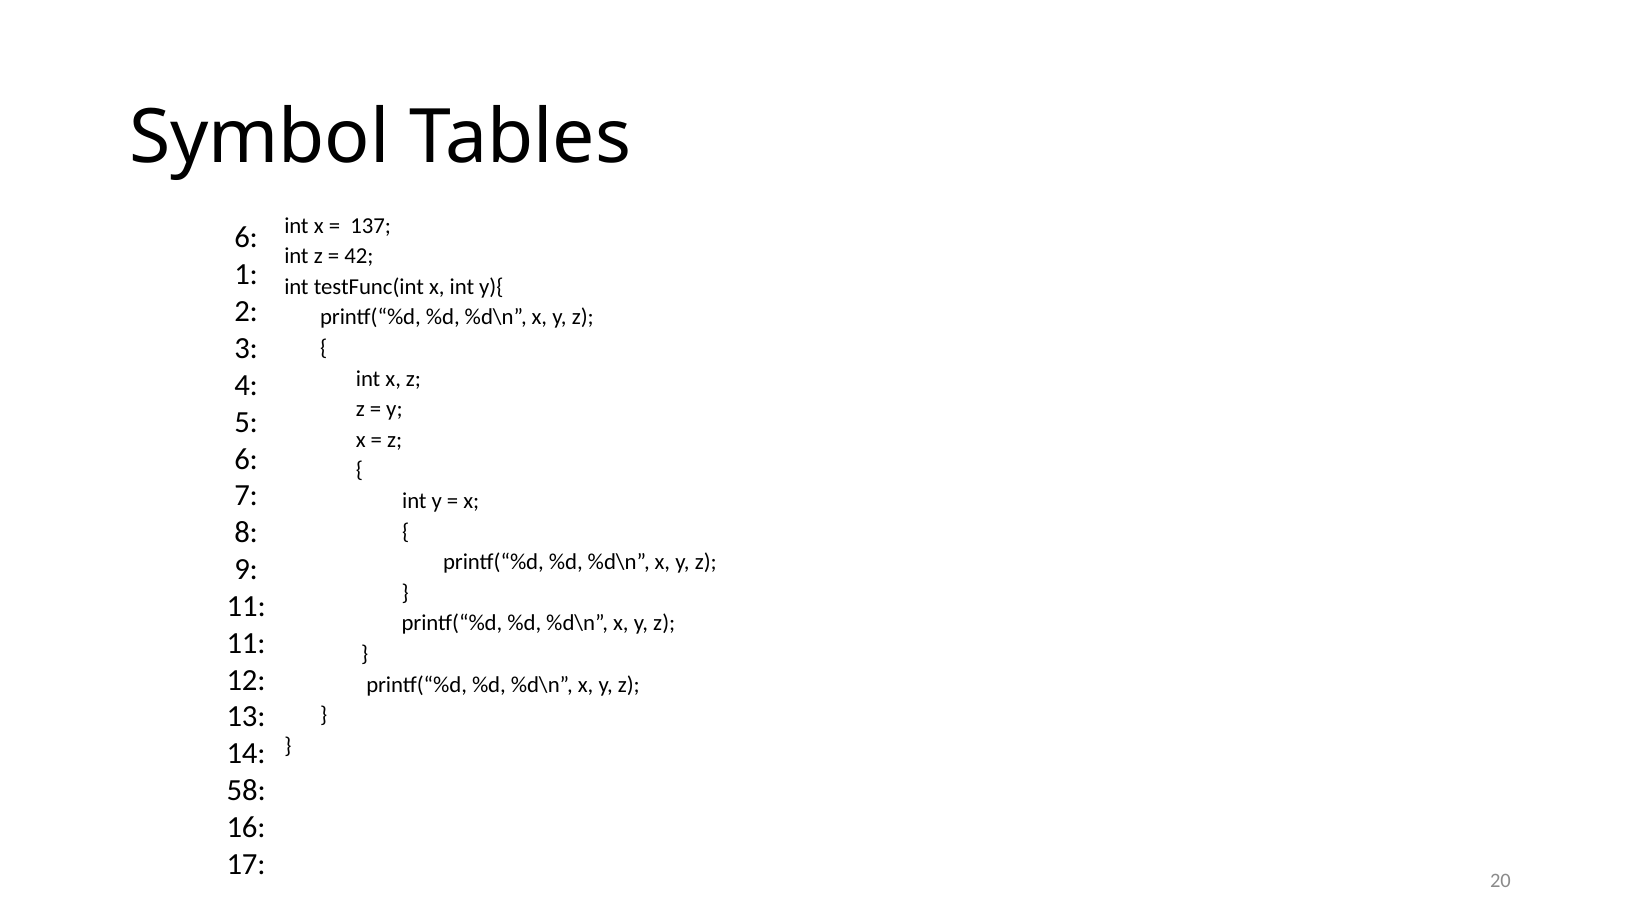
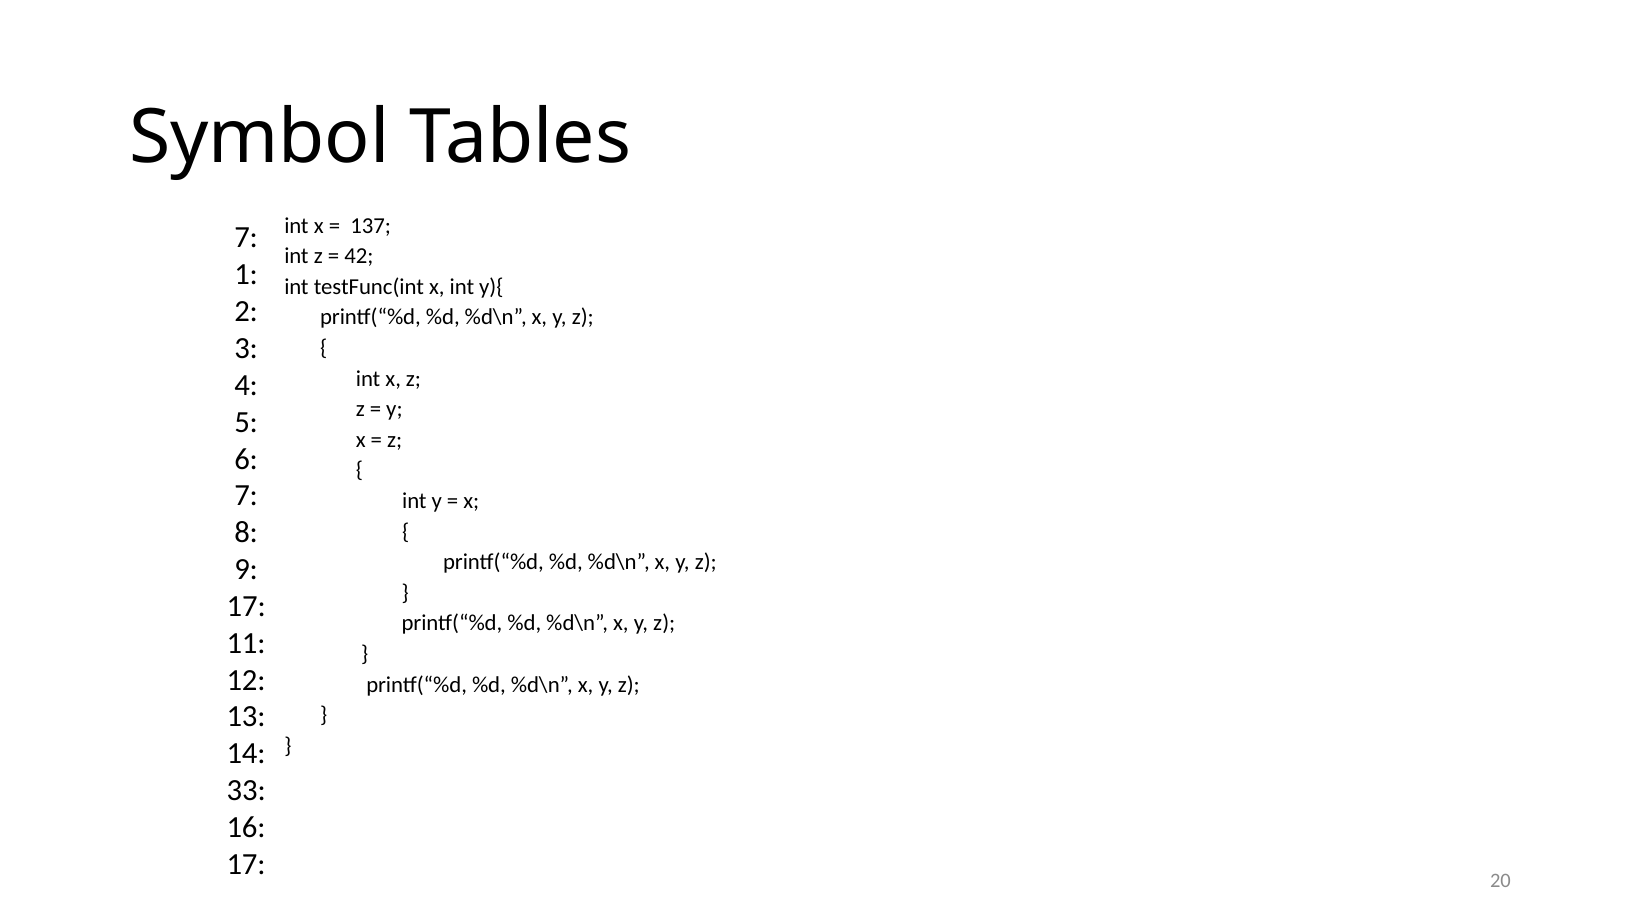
6: 6 -> 7 (246, 238)
11: 11 -> 17 (246, 607)
58: 58 -> 33 (246, 791)
